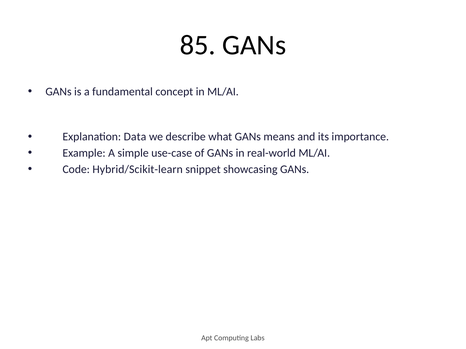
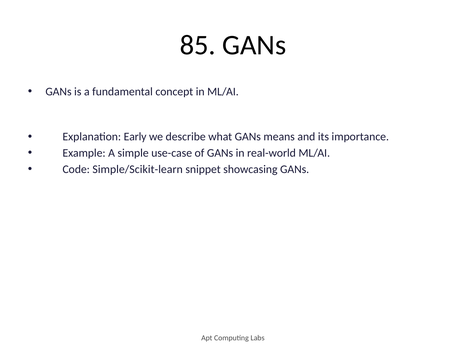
Data: Data -> Early (135, 137)
Hybrid/Scikit-learn: Hybrid/Scikit-learn -> Simple/Scikit-learn (138, 170)
